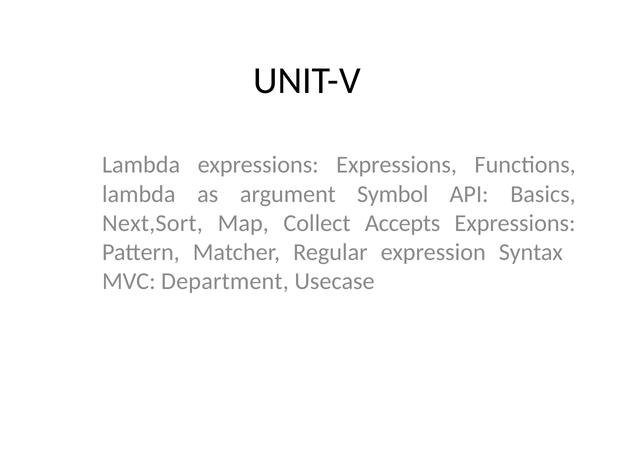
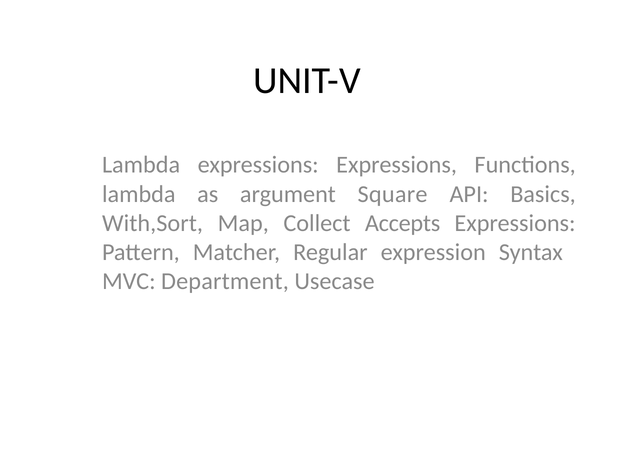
Symbol: Symbol -> Square (393, 194)
Next,Sort: Next,Sort -> With,Sort (153, 223)
